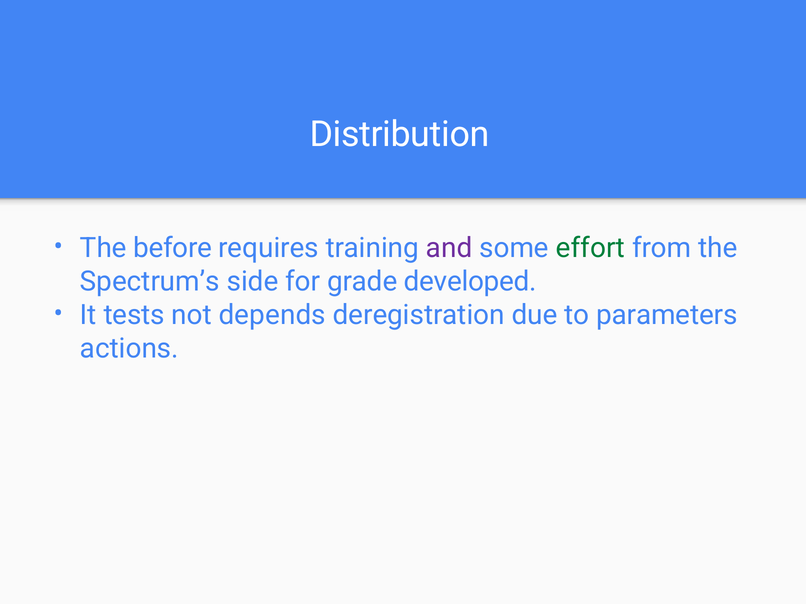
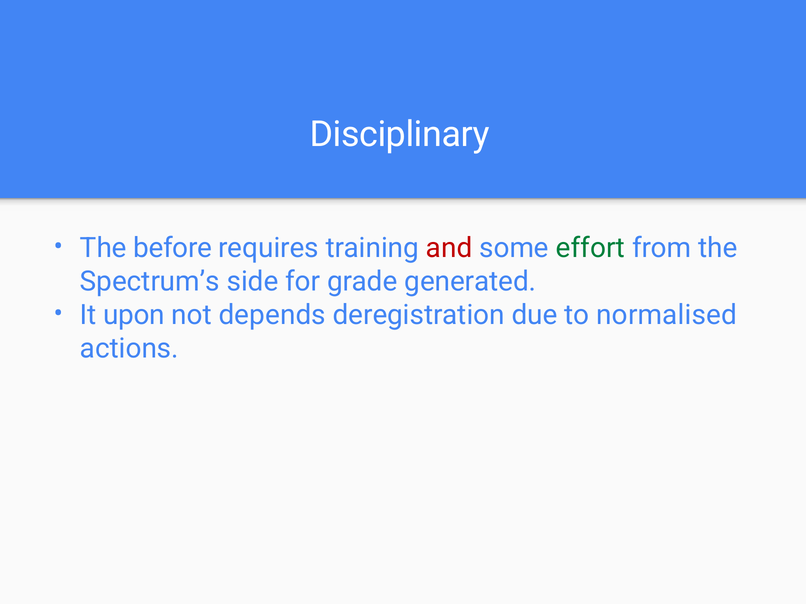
Distribution: Distribution -> Disciplinary (400, 134)
and colour: purple -> red (449, 248)
developed: developed -> generated (470, 282)
tests: tests -> upon (134, 315)
parameters: parameters -> normalised (667, 315)
